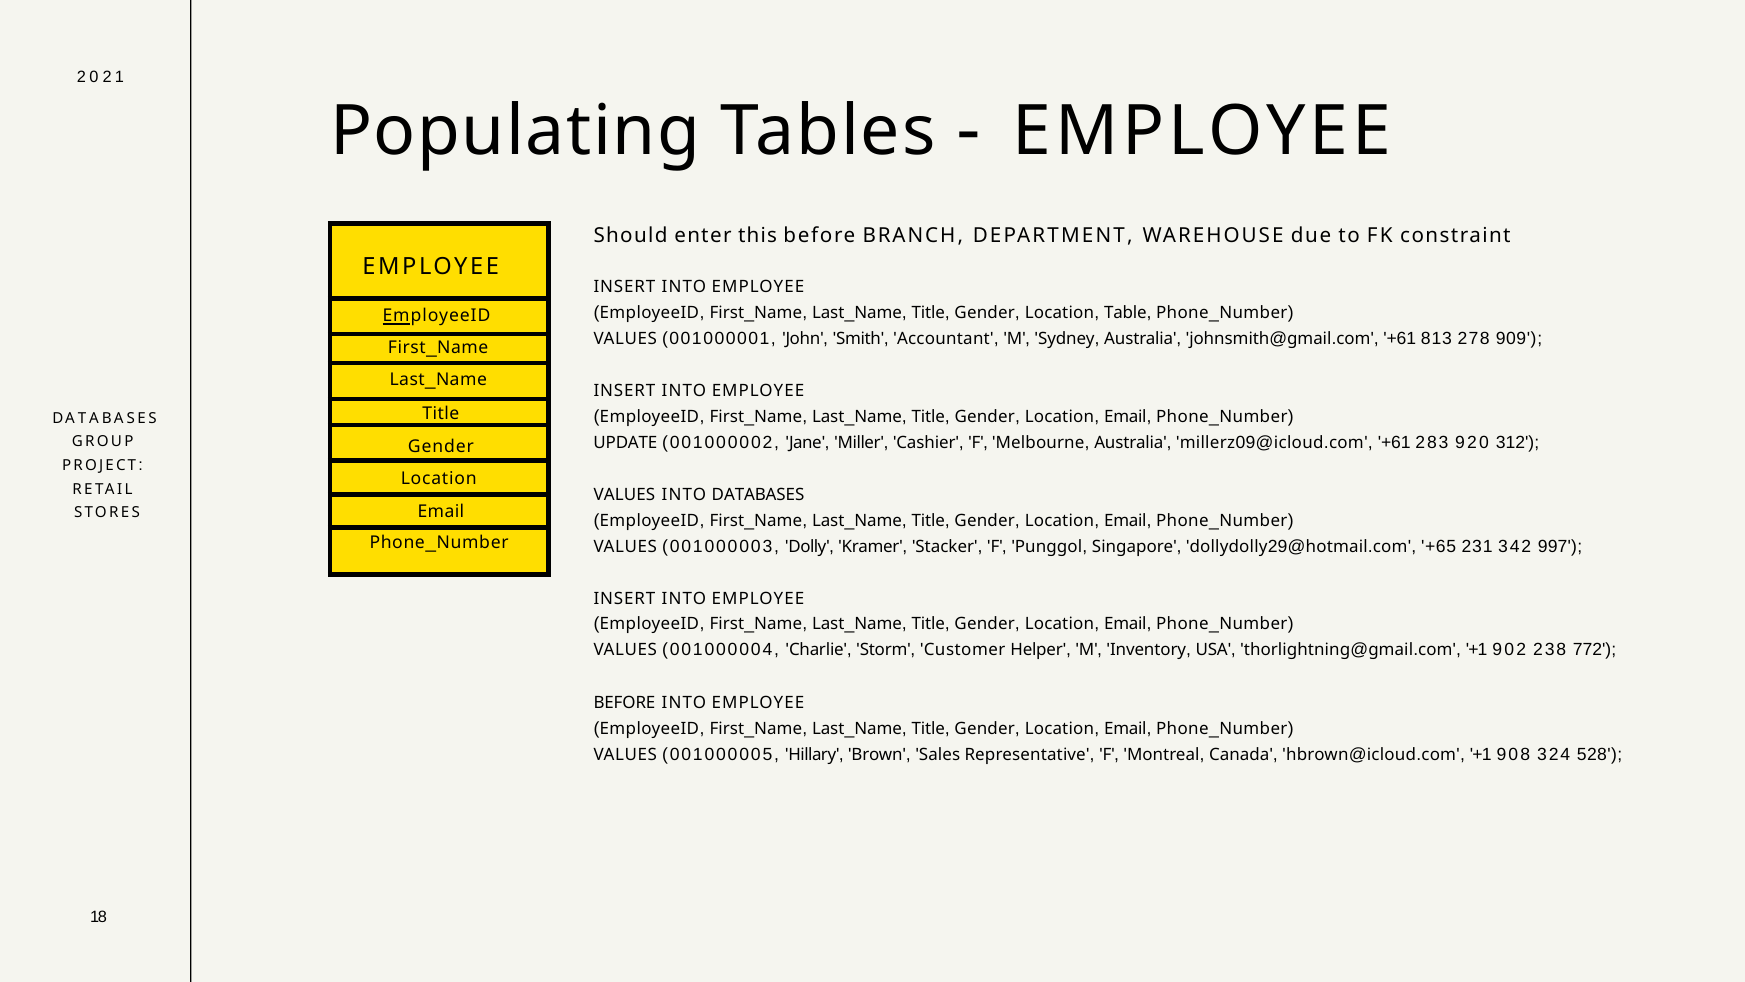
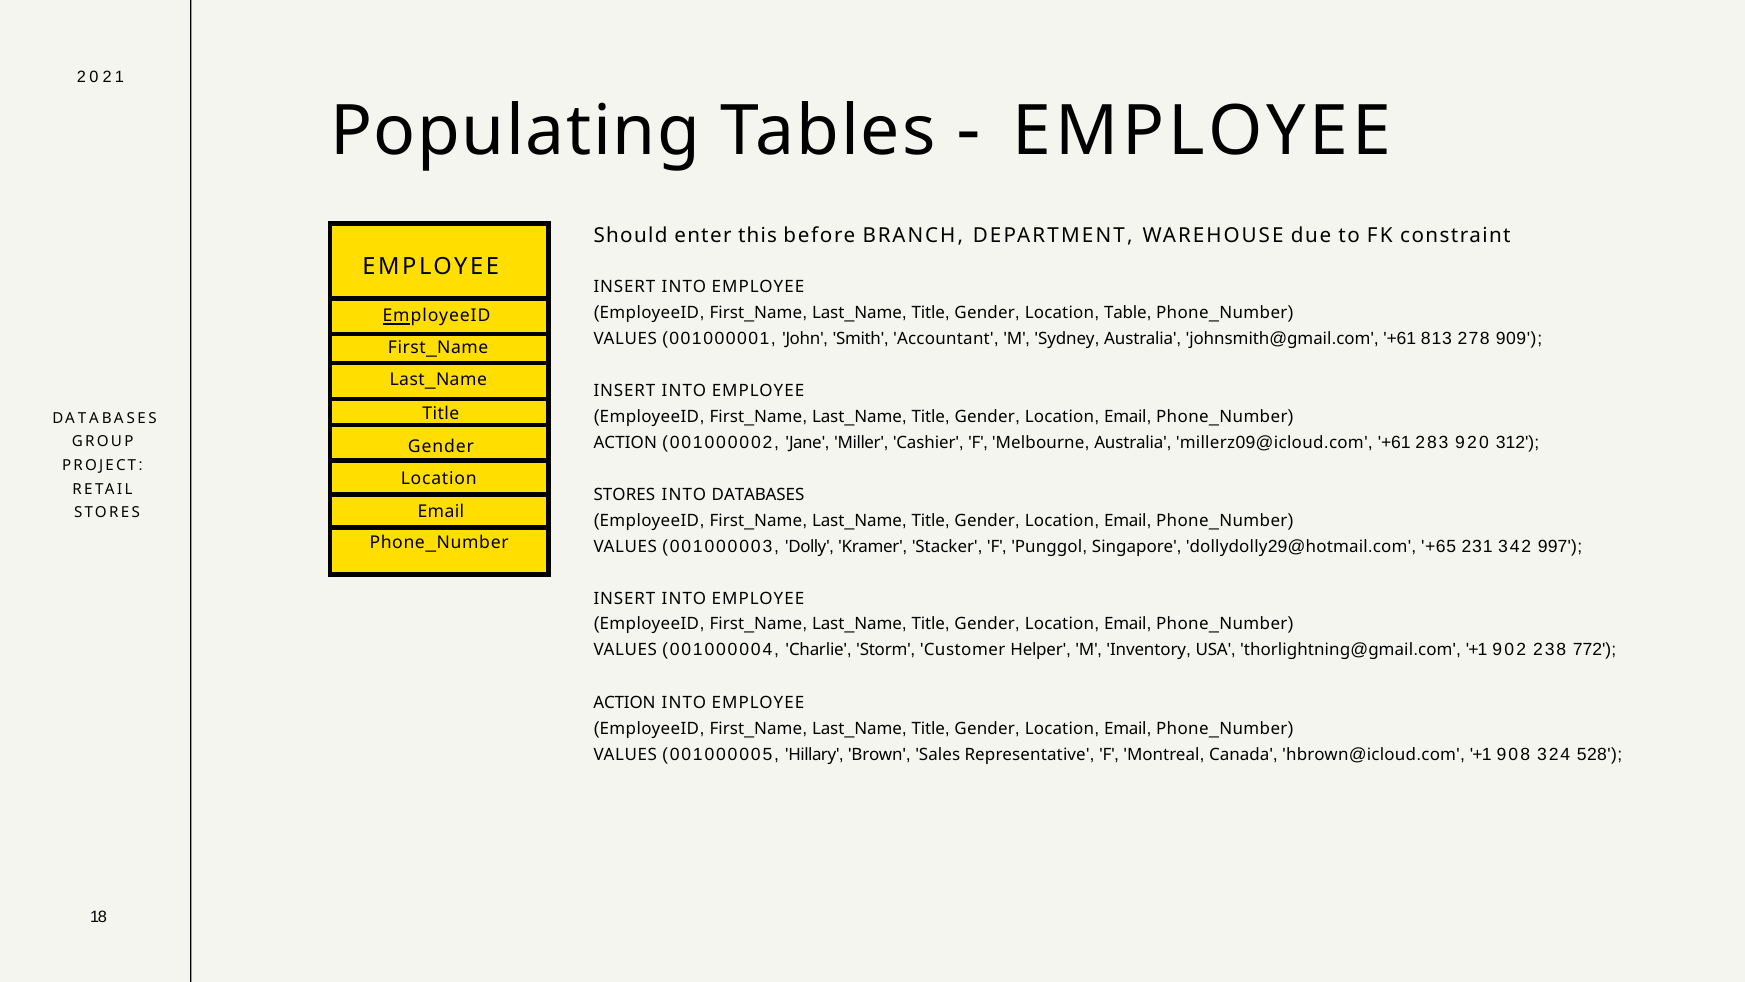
UPDATE: UPDATE -> ACTION (625, 443)
VALUES: VALUES -> STORES (624, 494)
BEFORE: BEFORE -> ACTION (624, 703)
